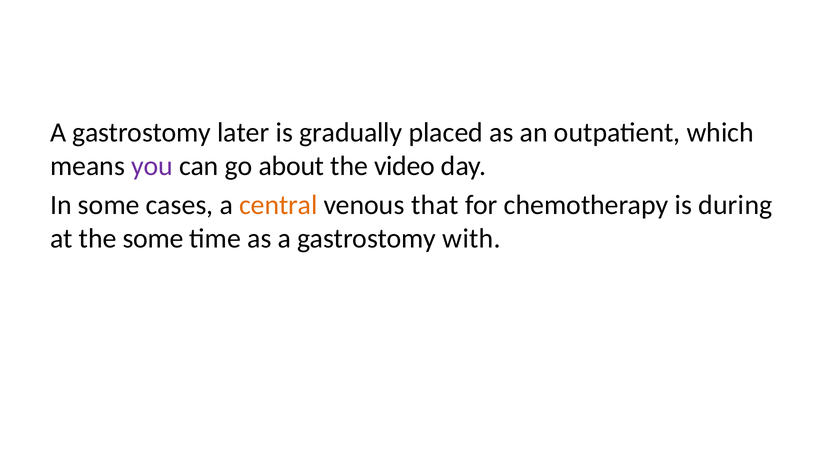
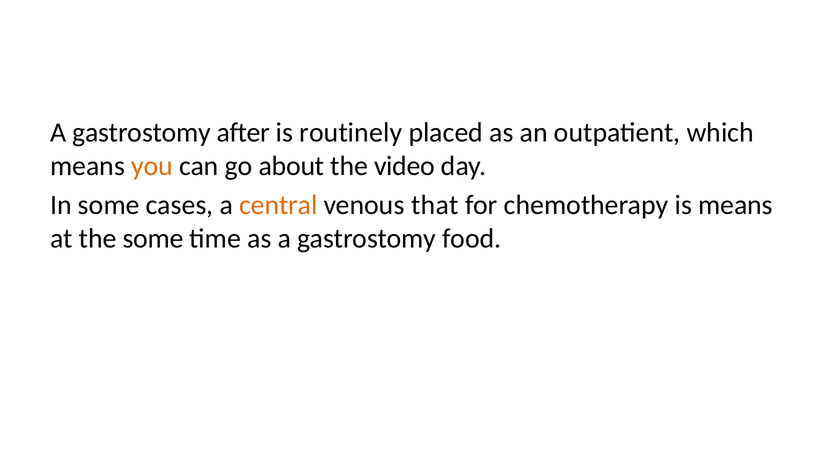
later: later -> after (243, 132)
gradually: gradually -> routinely (351, 132)
you colour: purple -> orange (152, 166)
is during: during -> means (736, 205)
with: with -> food (472, 238)
